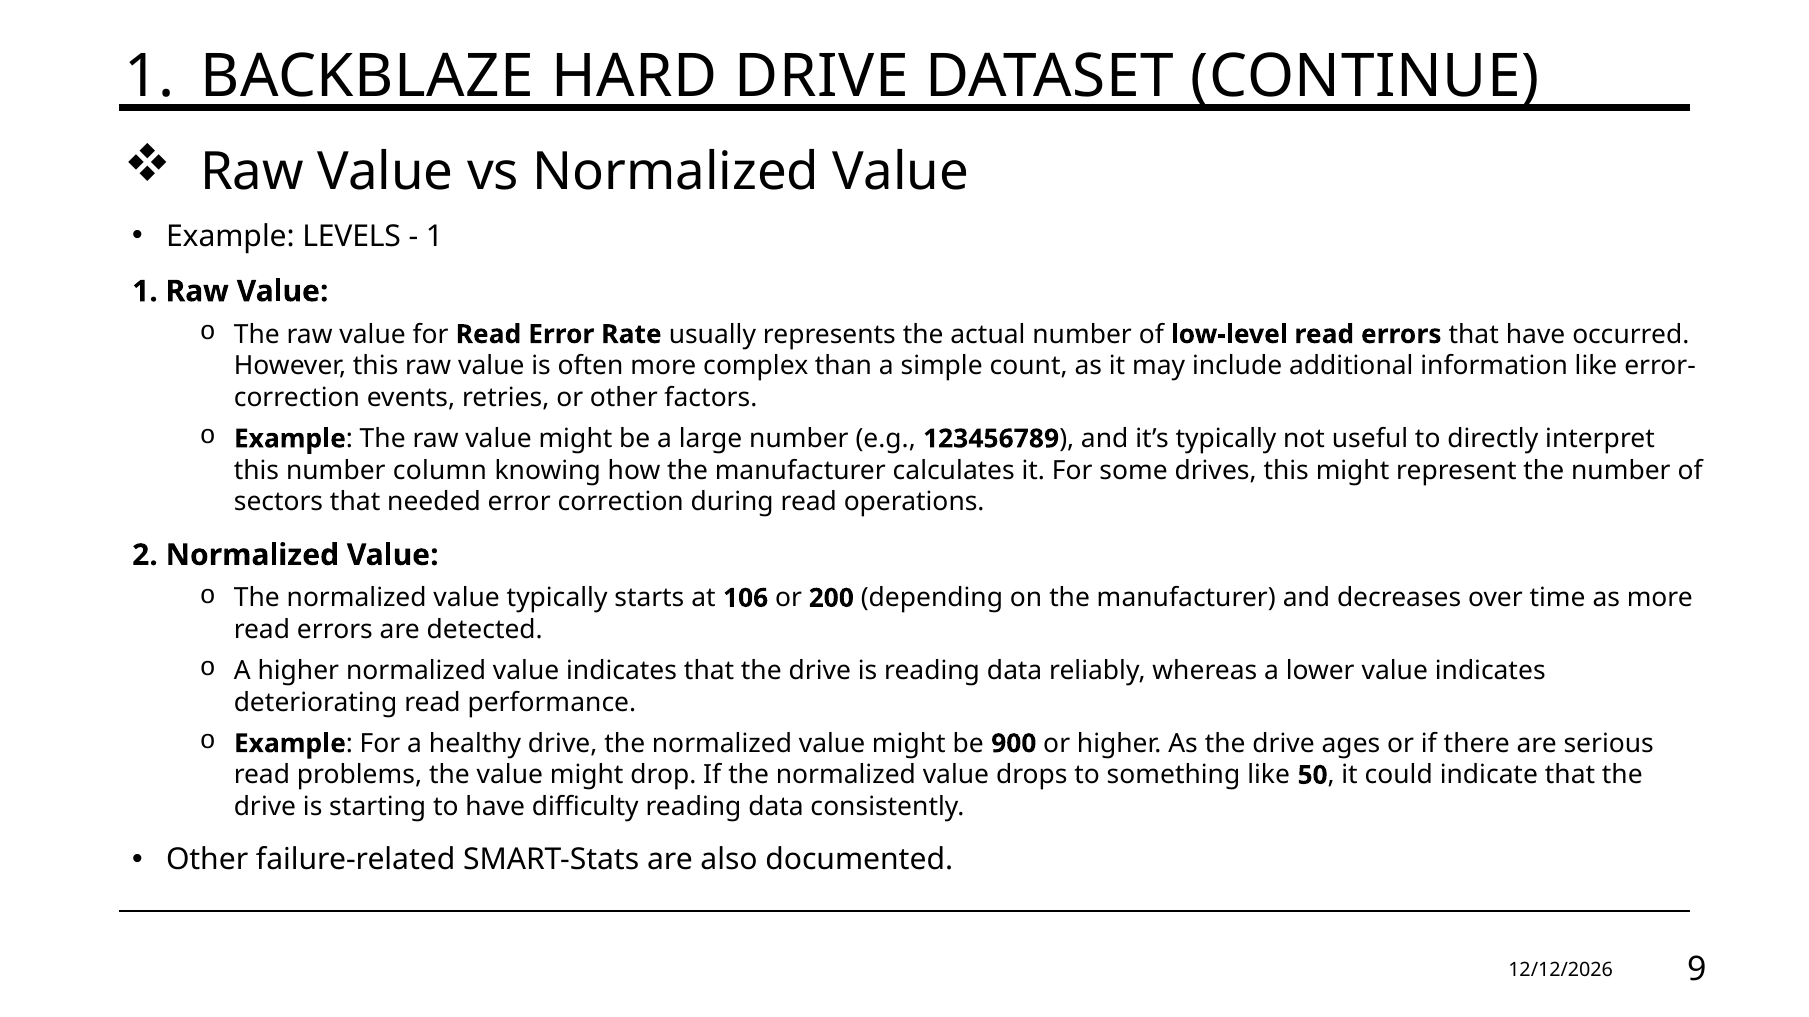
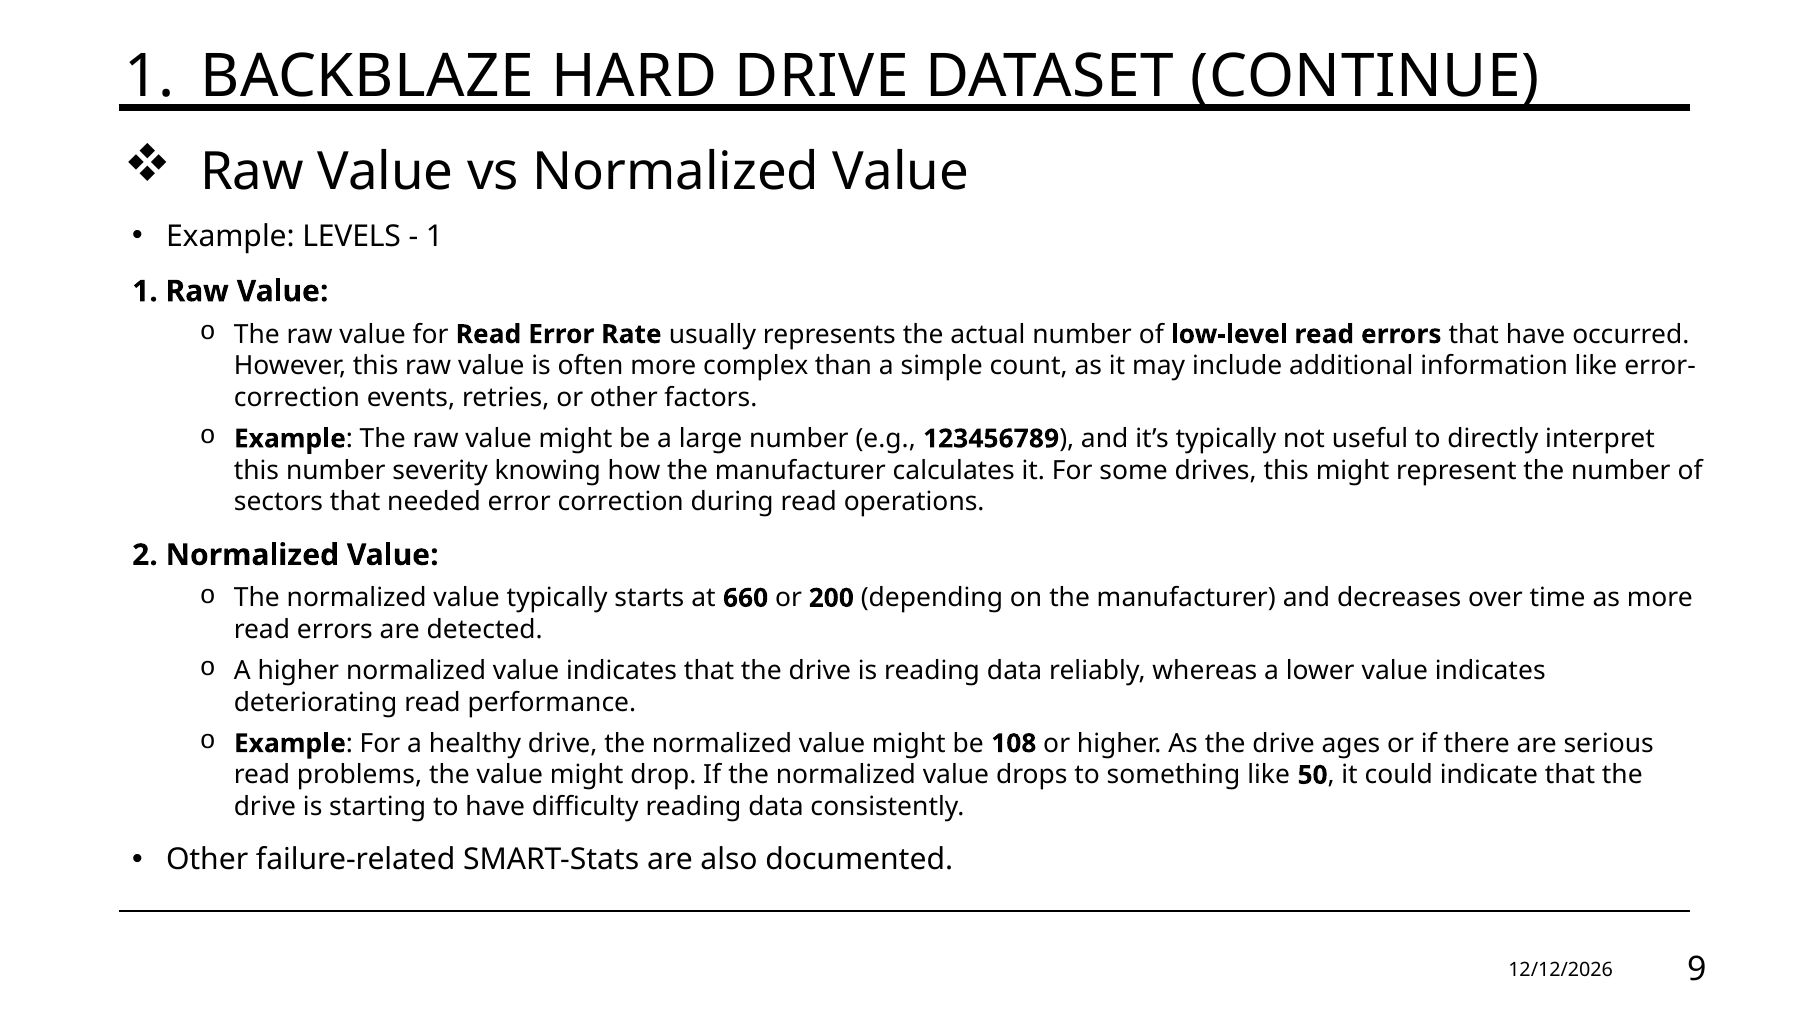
column: column -> severity (440, 471)
106: 106 -> 660 (746, 598)
900: 900 -> 108 (1014, 744)
